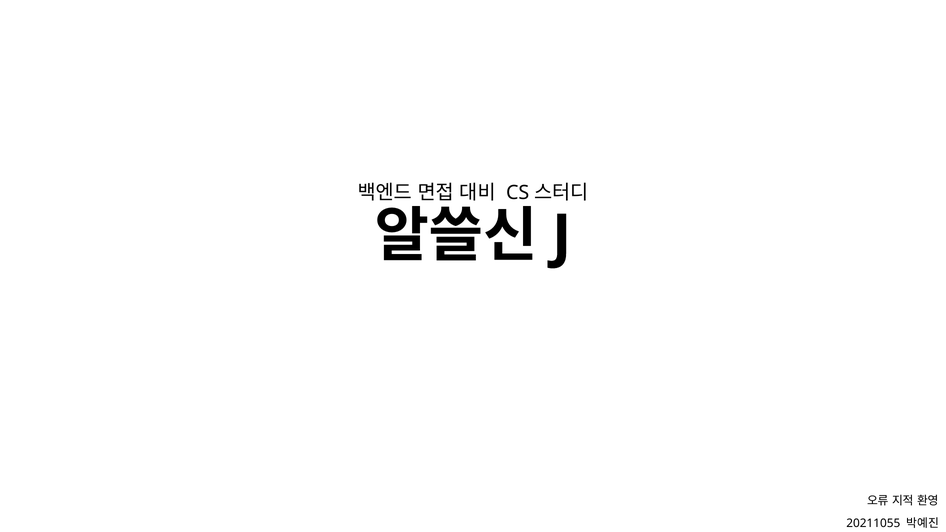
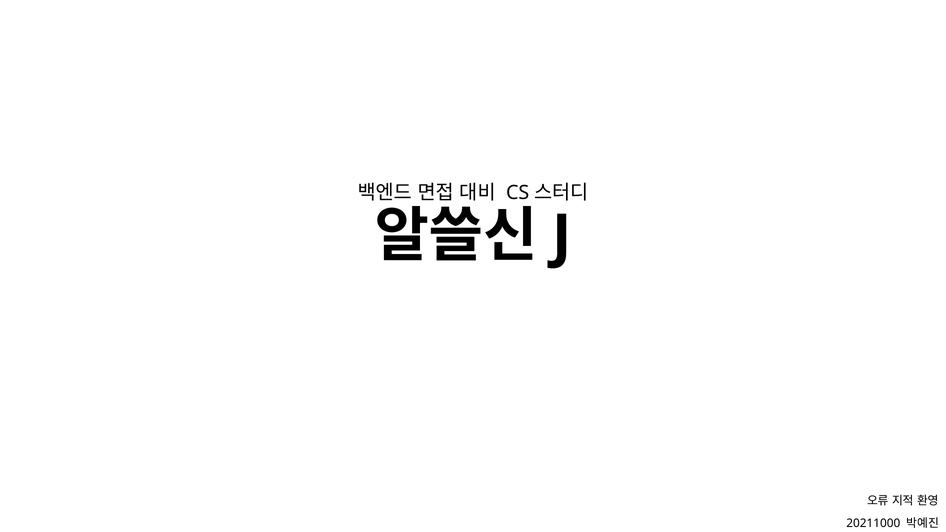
20211055: 20211055 -> 20211000 (873, 523)
